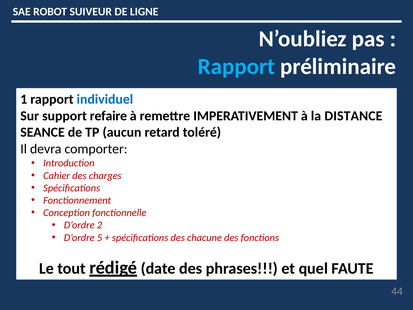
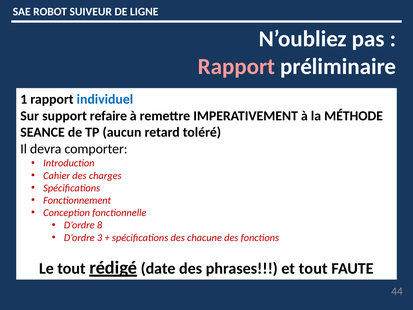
Rapport colour: light blue -> pink (237, 66)
DISTANCE: DISTANCE -> MÉTHODE (354, 116)
2: 2 -> 8 (100, 225)
5: 5 -> 3 (100, 237)
et quel: quel -> tout (313, 268)
